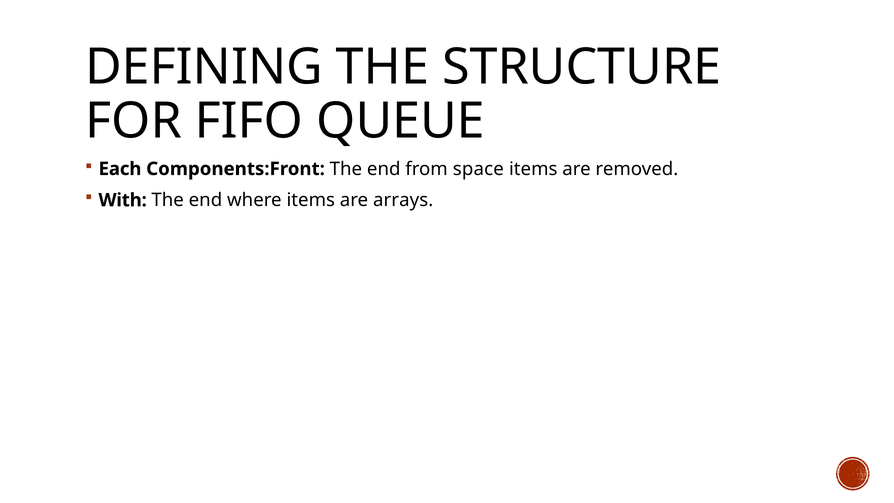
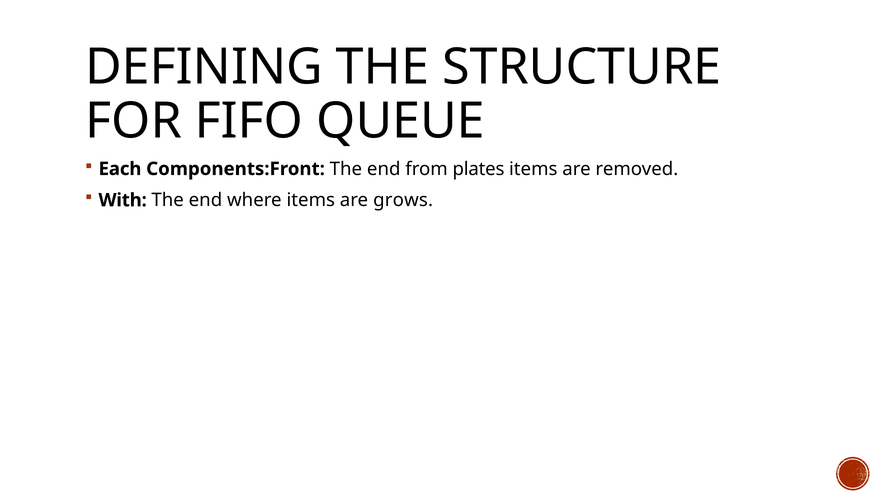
space: space -> plates (479, 169)
arrays: arrays -> grows (403, 200)
